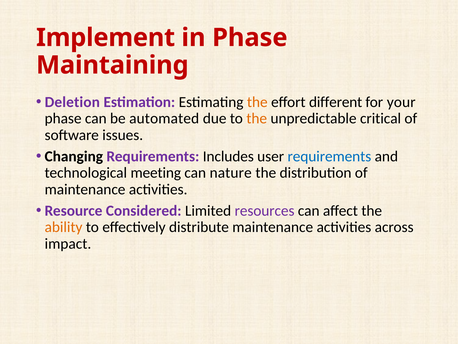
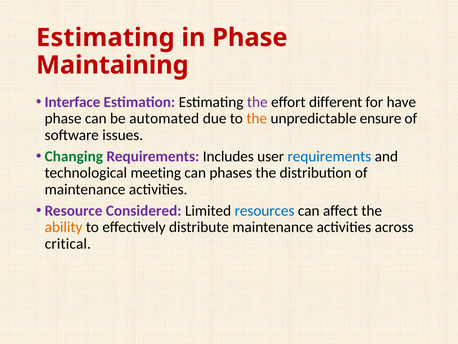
Implement: Implement -> Estimating (105, 38)
Deletion: Deletion -> Interface (72, 102)
the colour: orange -> purple (257, 102)
your: your -> have (401, 102)
critical: critical -> ensure (381, 118)
Changing colour: black -> green (74, 156)
nature: nature -> phases (231, 173)
resources colour: purple -> blue (265, 210)
impact: impact -> critical (68, 243)
